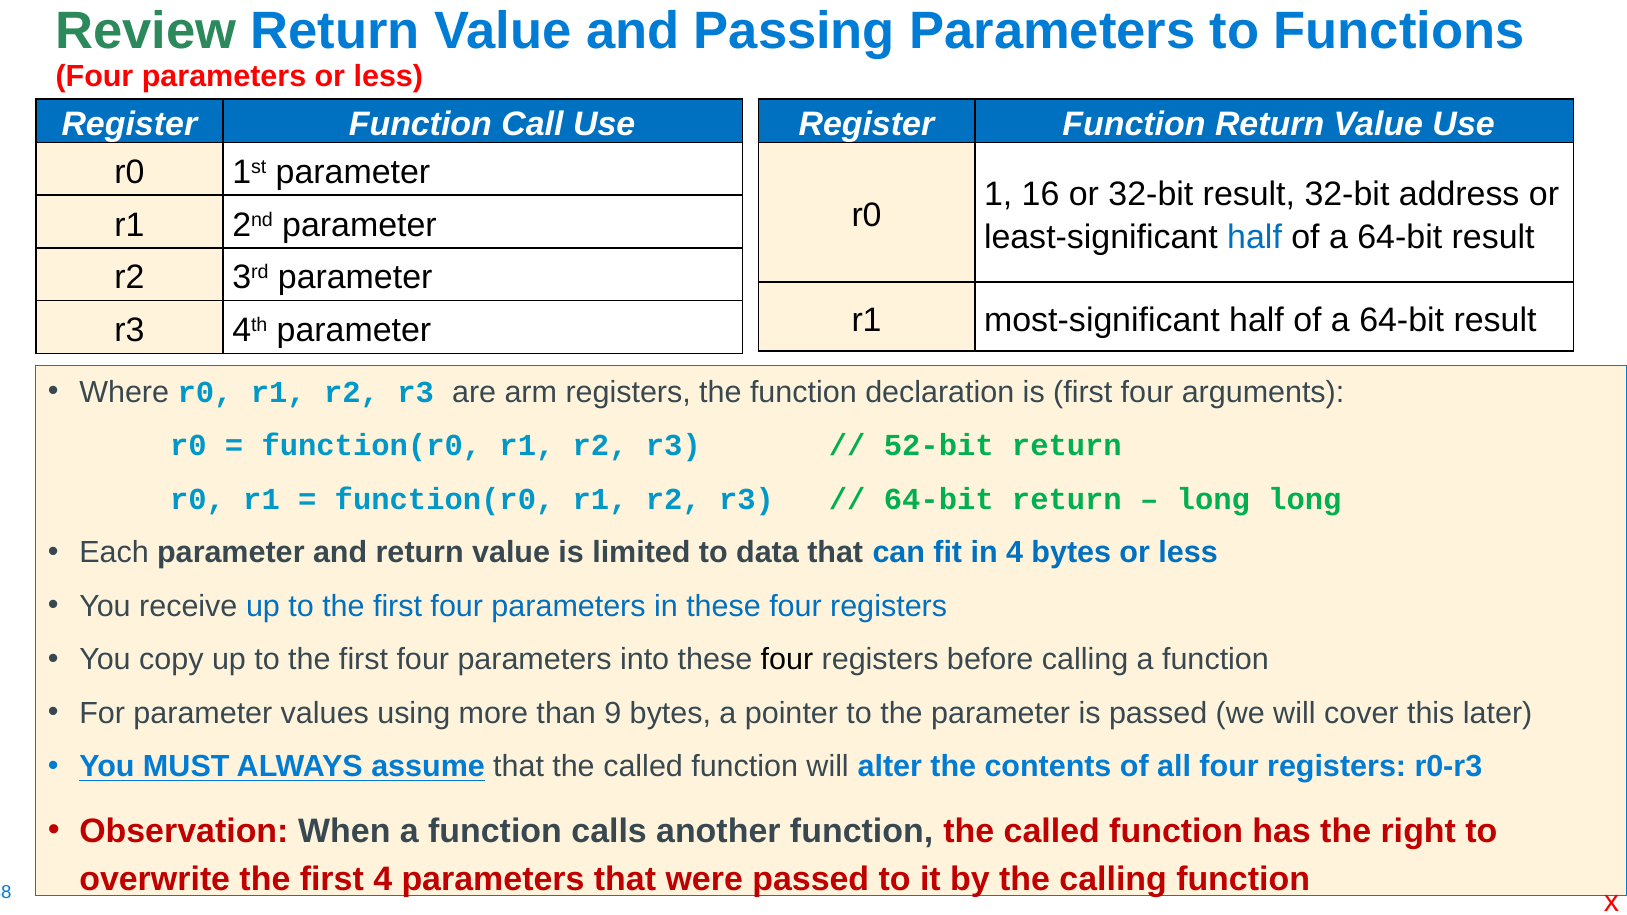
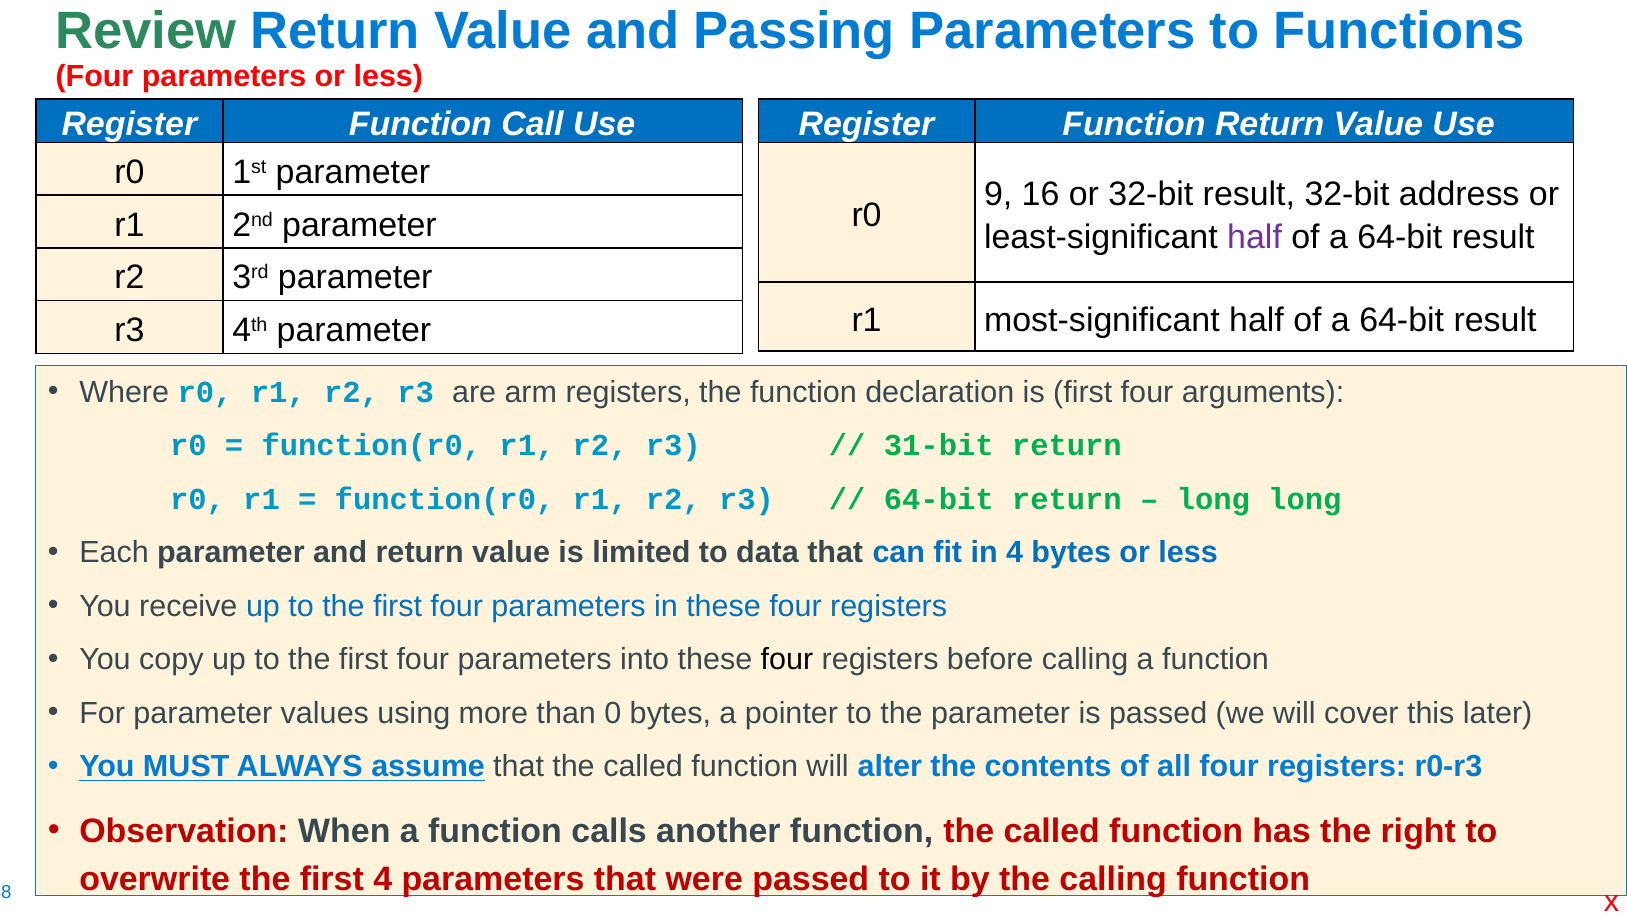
1: 1 -> 9 (998, 194)
half colour: blue -> purple (1255, 237)
52-bit: 52-bit -> 31-bit (939, 446)
9: 9 -> 0 (613, 713)
